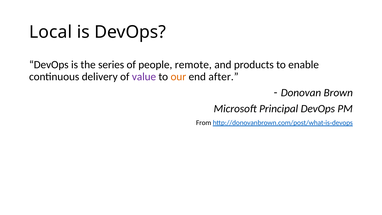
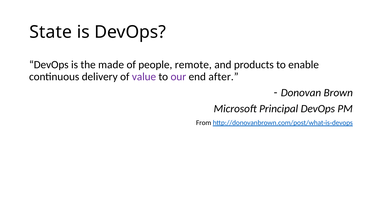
Local: Local -> State (51, 32)
series: series -> made (111, 65)
our colour: orange -> purple (178, 77)
